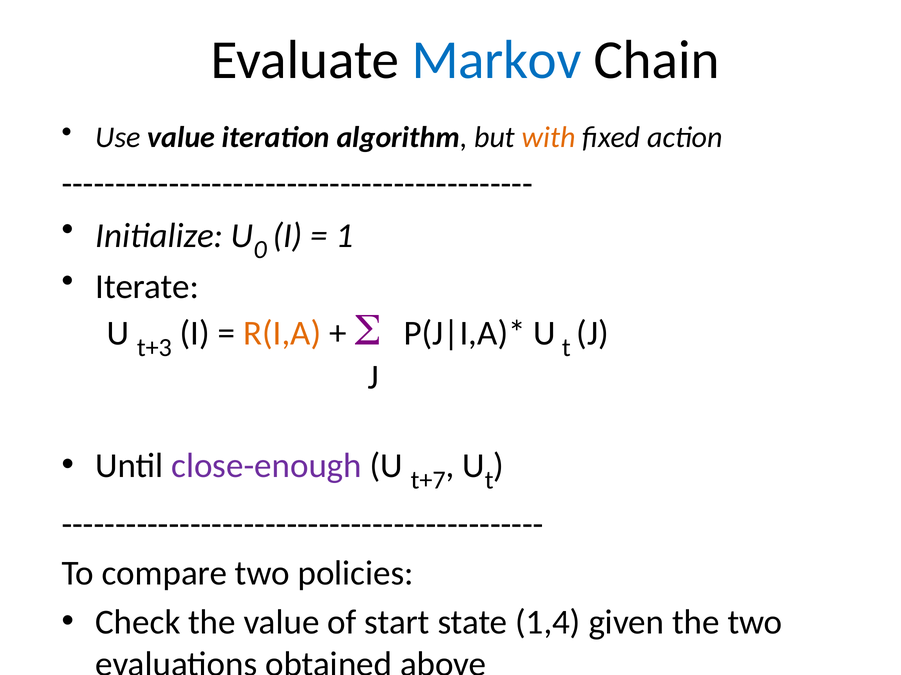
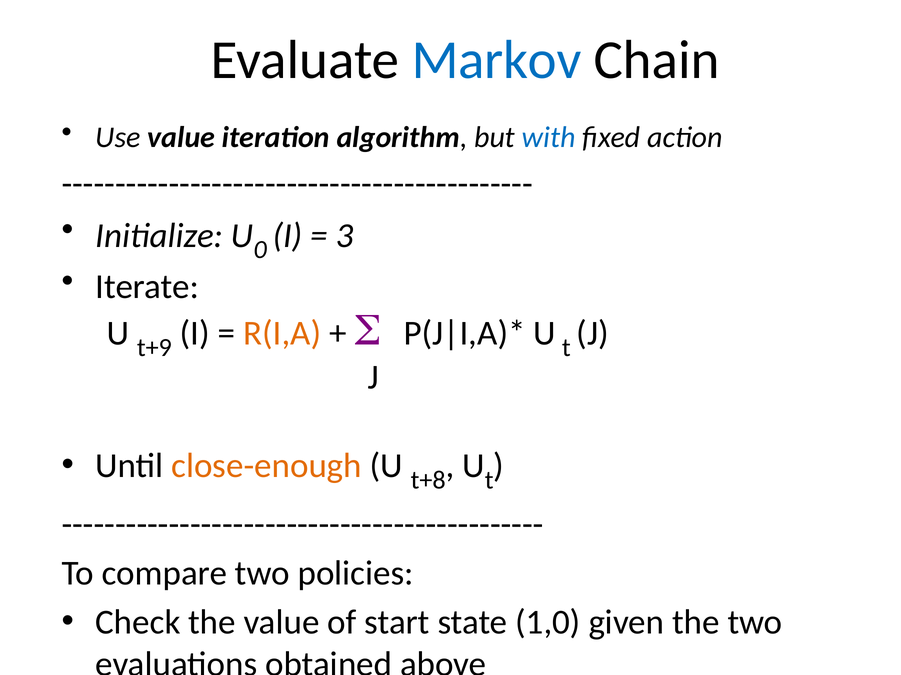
with colour: orange -> blue (549, 137)
1: 1 -> 3 (345, 236)
t+3: t+3 -> t+9 (154, 348)
close-enough colour: purple -> orange (266, 466)
t+7: t+7 -> t+8 (428, 480)
1,4: 1,4 -> 1,0 (548, 623)
